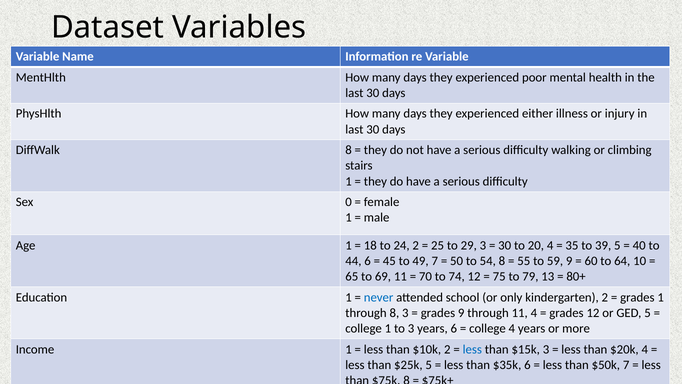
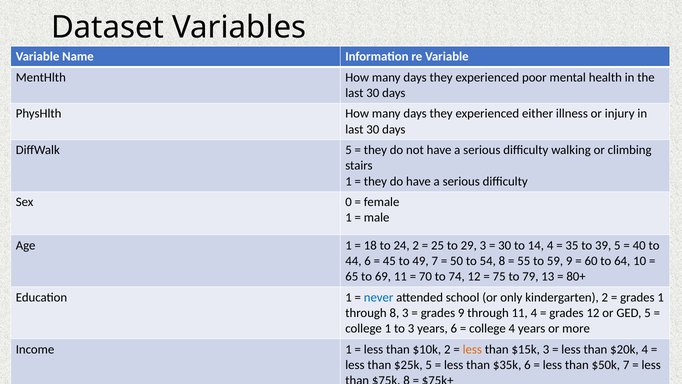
DiffWalk 8: 8 -> 5 (349, 150)
20: 20 -> 14 (536, 245)
less colour: blue -> orange (472, 349)
